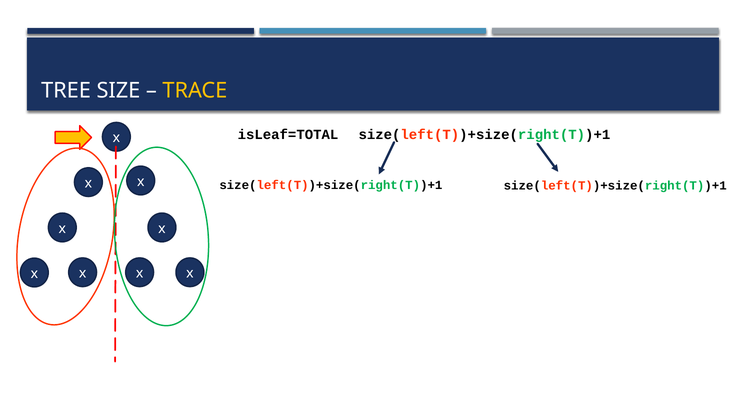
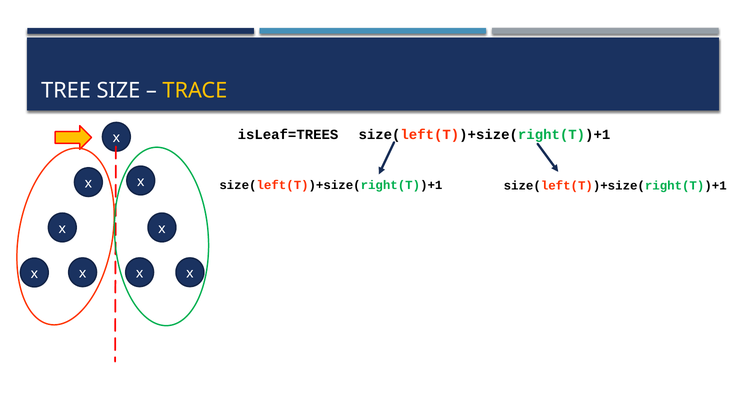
isLeaf=TOTAL: isLeaf=TOTAL -> isLeaf=TREES (288, 134)
